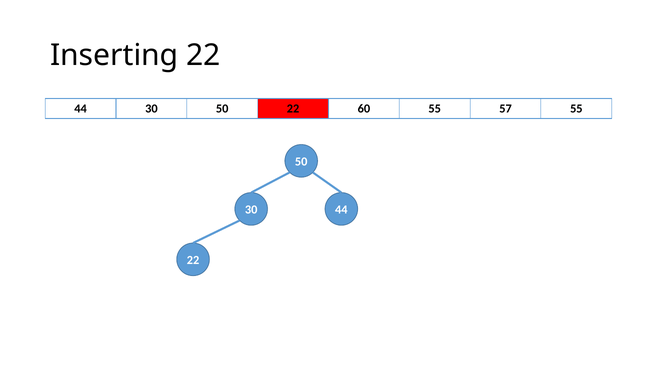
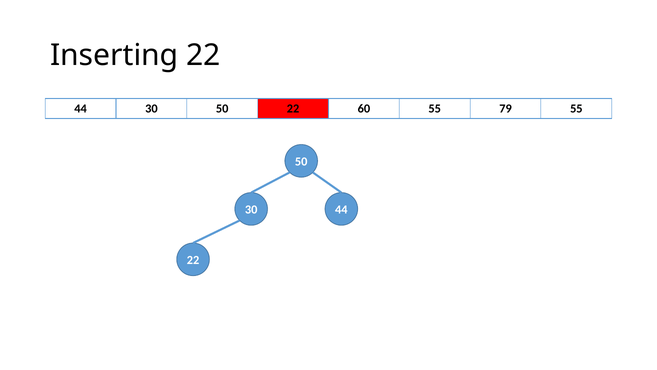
57: 57 -> 79 (506, 109)
